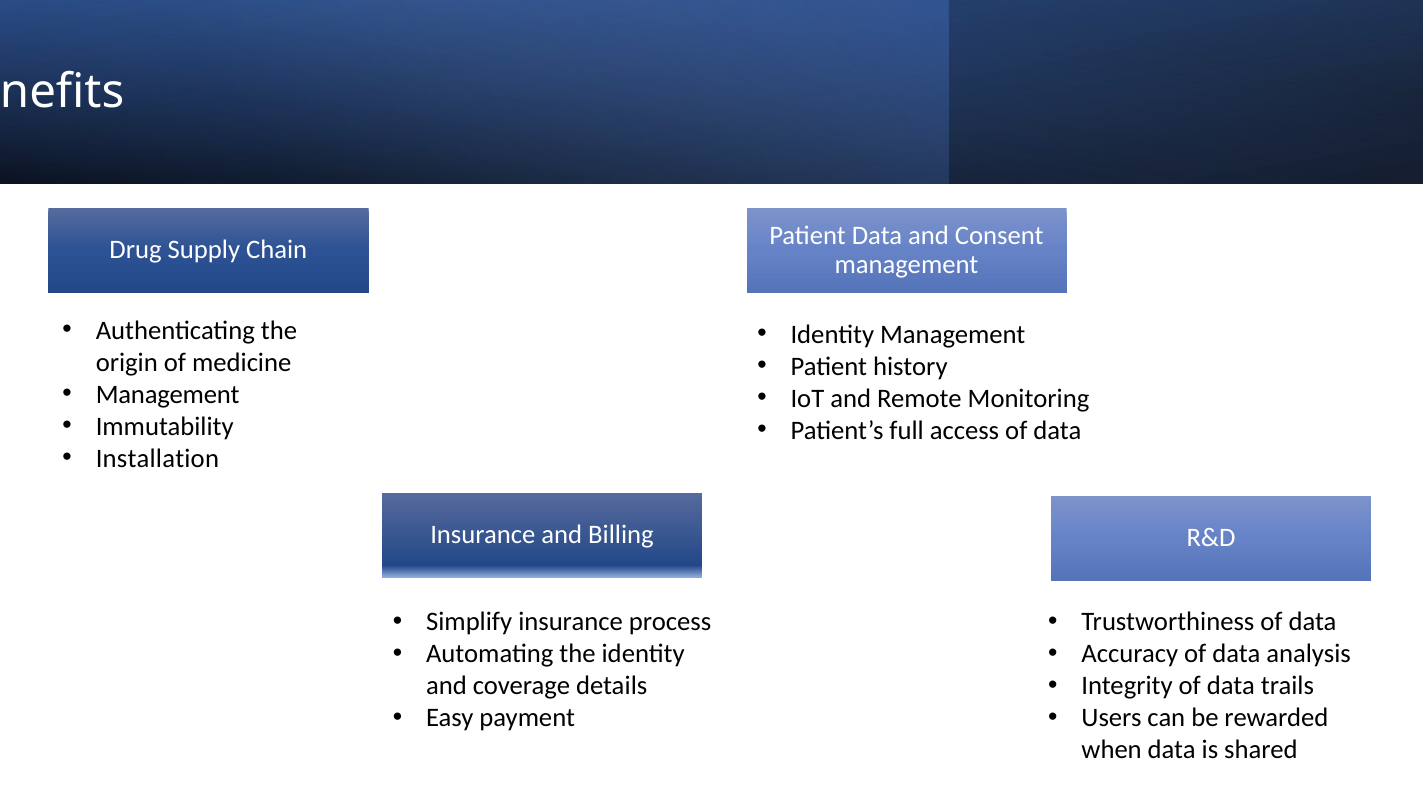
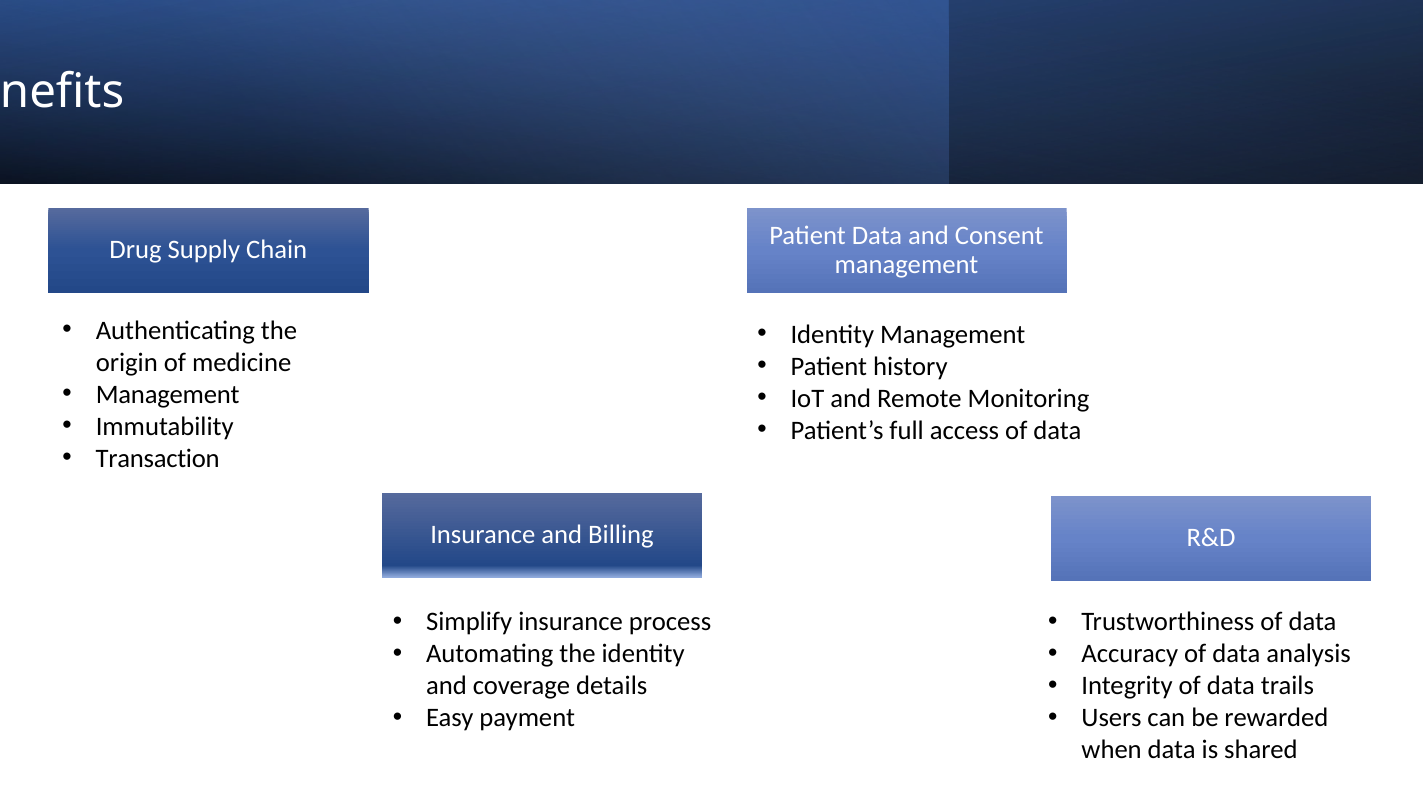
Installation: Installation -> Transaction (158, 459)
